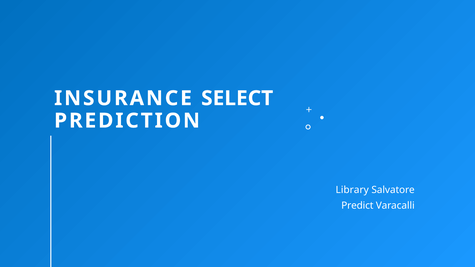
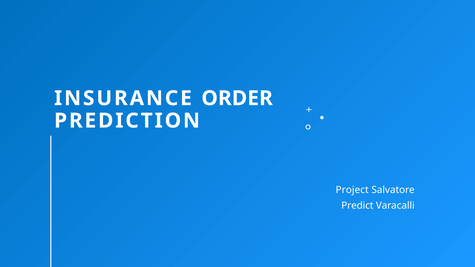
SELECT: SELECT -> ORDER (237, 98)
Library: Library -> Project (352, 190)
